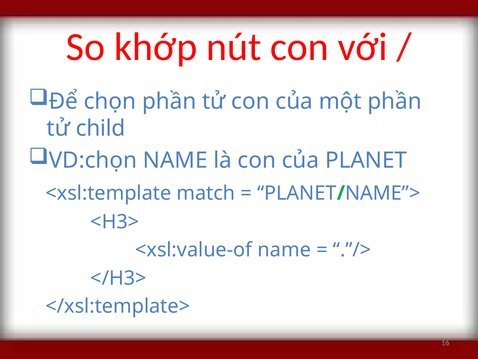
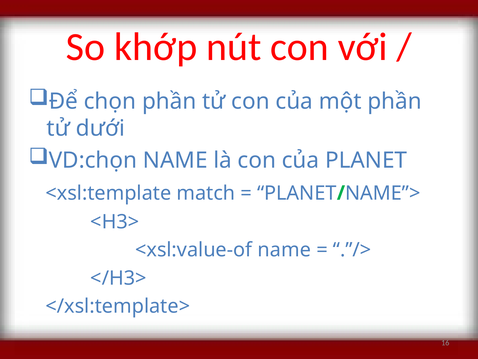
child: child -> dưới (100, 128)
